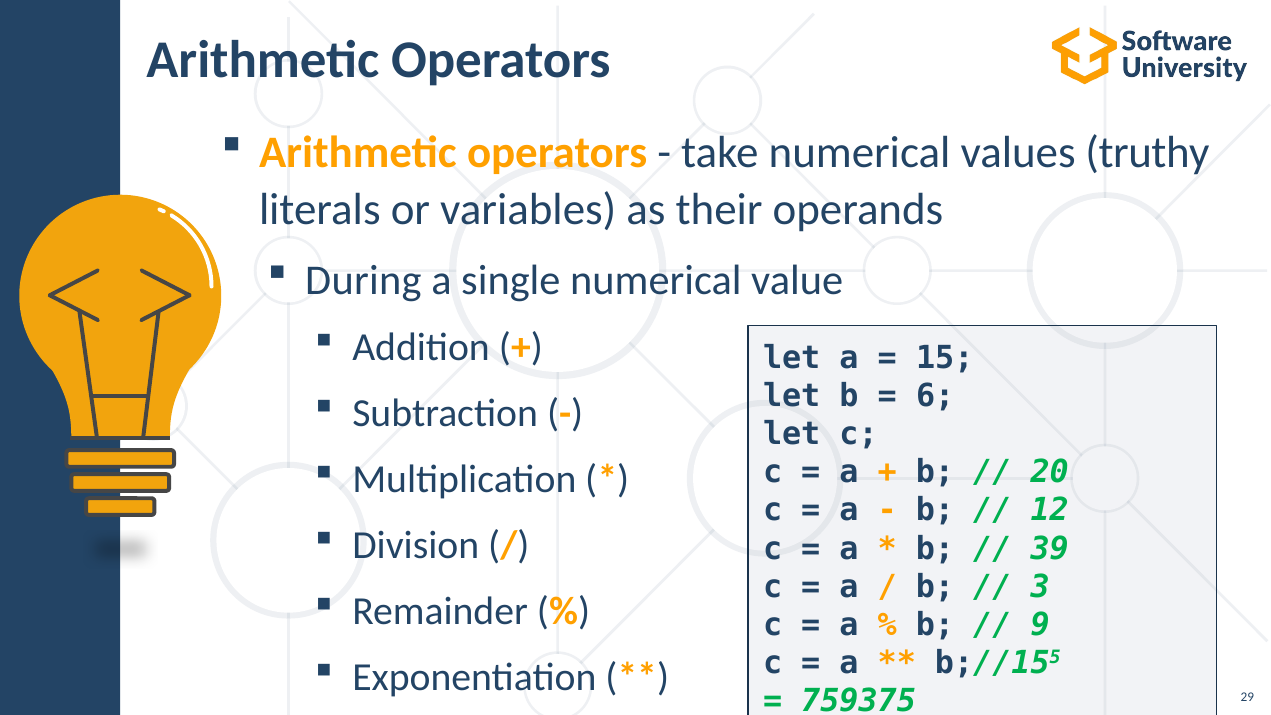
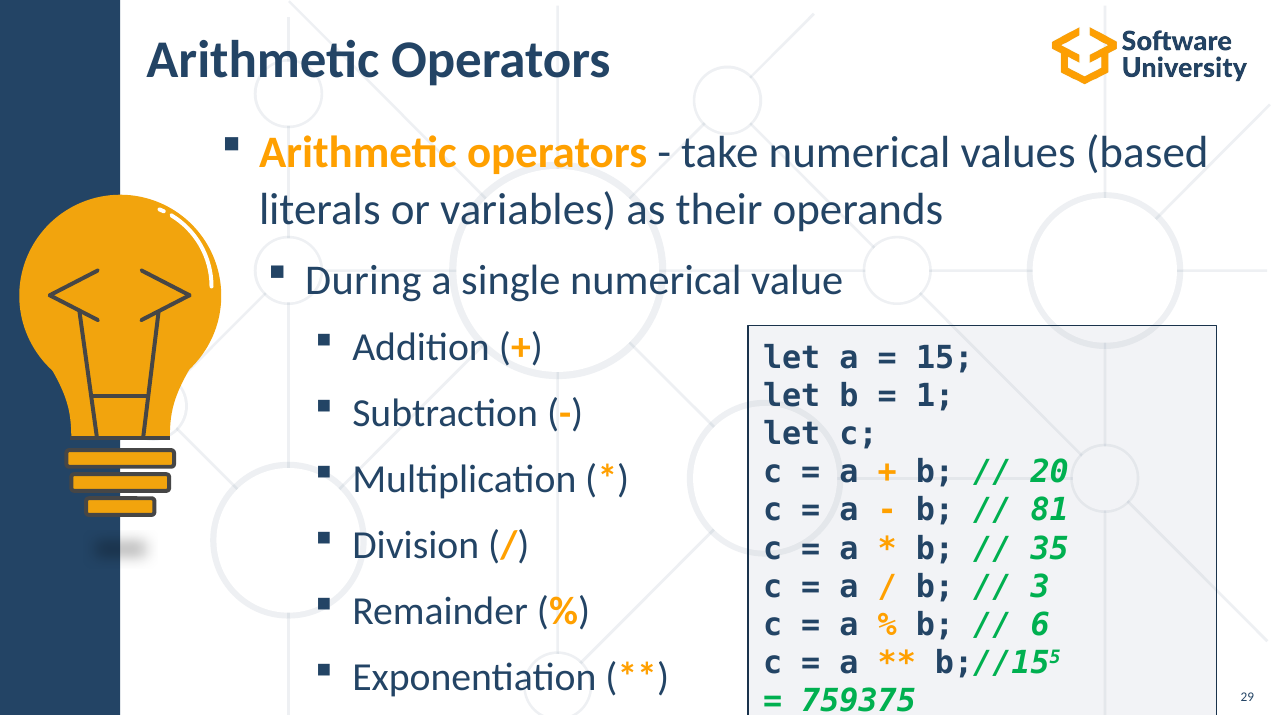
truthy: truthy -> based (1147, 153)
6: 6 -> 1 (935, 396)
12: 12 -> 81 (1050, 510)
39: 39 -> 35 (1050, 548)
9: 9 -> 6 (1040, 625)
